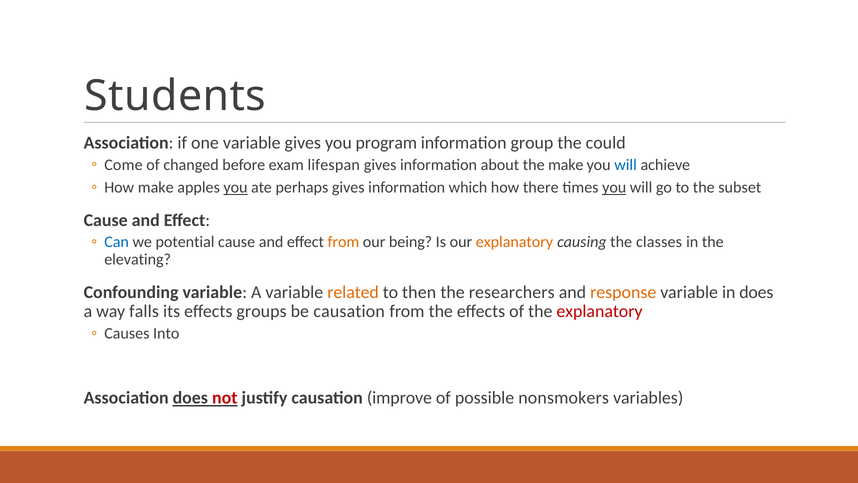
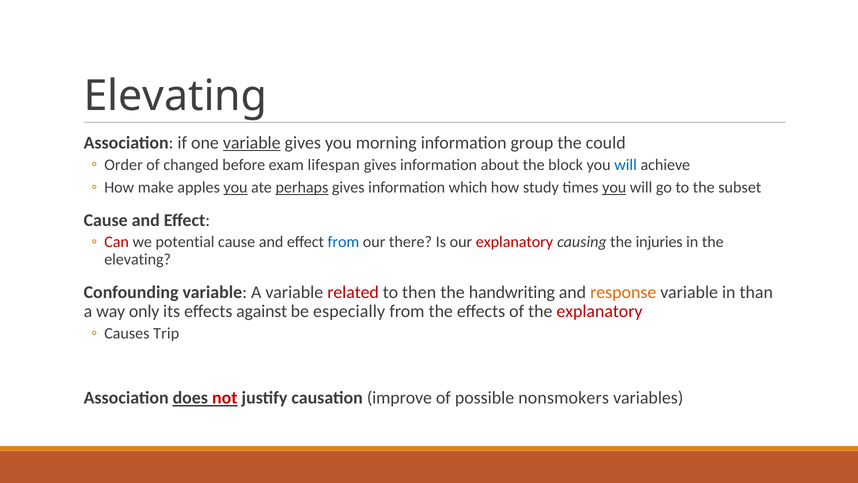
Students: Students -> Elevating (175, 96)
variable underline: none -> present (252, 143)
program: program -> morning (386, 143)
Come: Come -> Order (123, 165)
the make: make -> block (566, 165)
perhaps underline: none -> present (302, 187)
there: there -> study (541, 187)
Can colour: blue -> red (117, 242)
from colour: orange -> blue (343, 242)
being: being -> there (411, 242)
explanatory colour: orange -> red (514, 242)
classes: classes -> injuries (659, 242)
related colour: orange -> red (353, 292)
researchers: researchers -> handwriting (512, 292)
in does: does -> than (756, 292)
falls: falls -> only (144, 311)
groups: groups -> against (262, 311)
be causation: causation -> especially (349, 311)
Into: Into -> Trip (166, 333)
